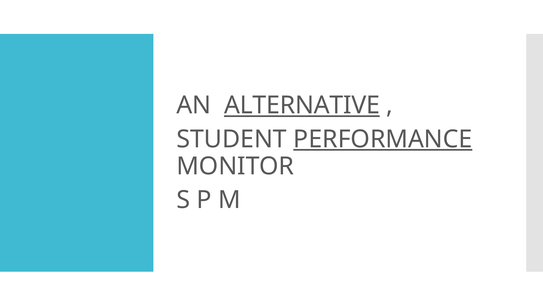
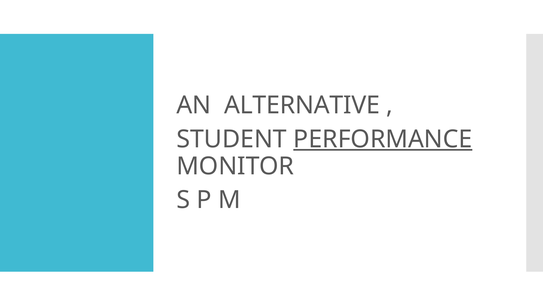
ALTERNATIVE underline: present -> none (302, 105)
